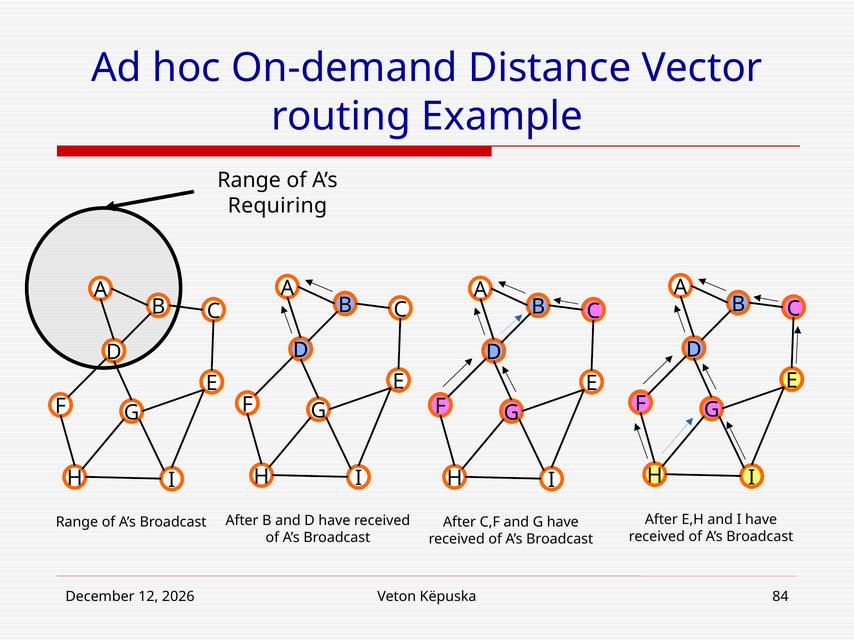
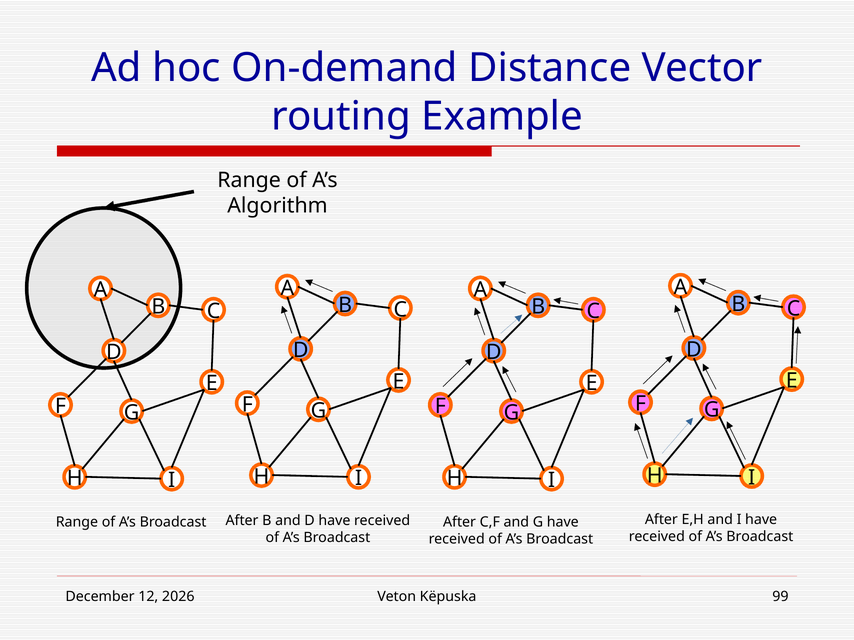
Requiring: Requiring -> Algorithm (278, 206)
84: 84 -> 99 (780, 597)
